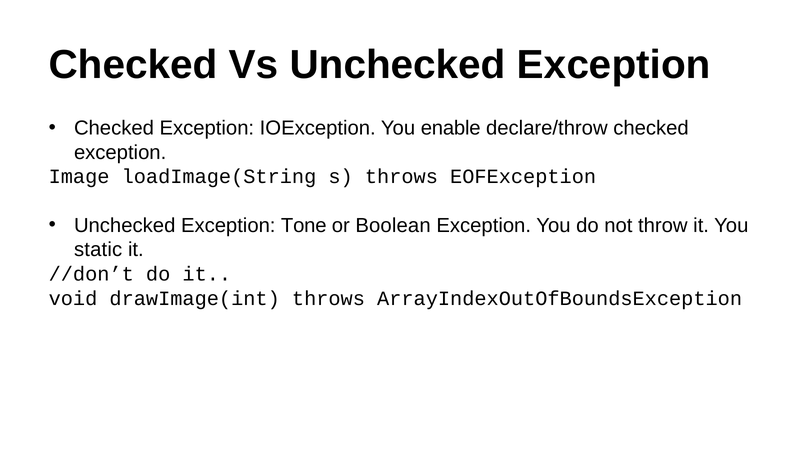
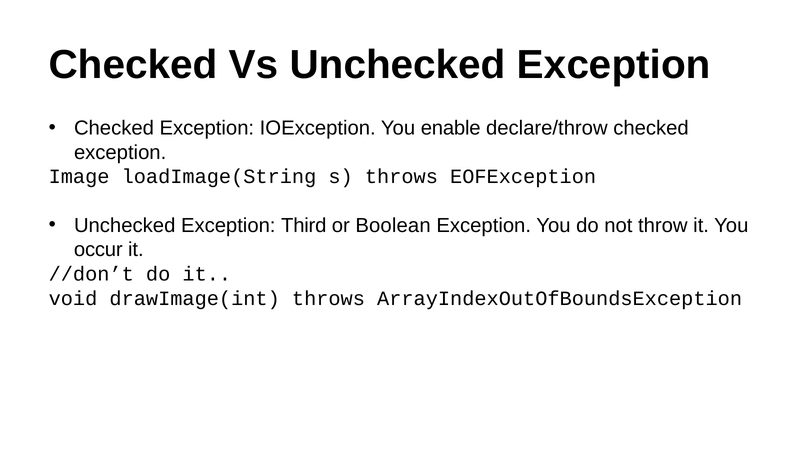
Tone: Tone -> Third (304, 225)
static: static -> occur (98, 250)
